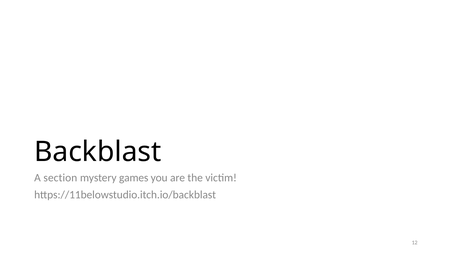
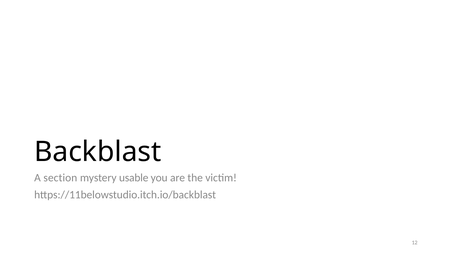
games: games -> usable (134, 178)
